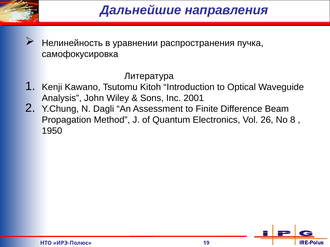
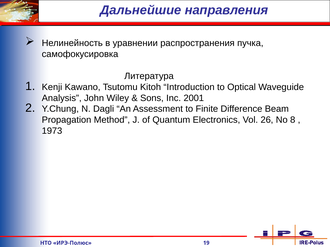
1950: 1950 -> 1973 (52, 131)
